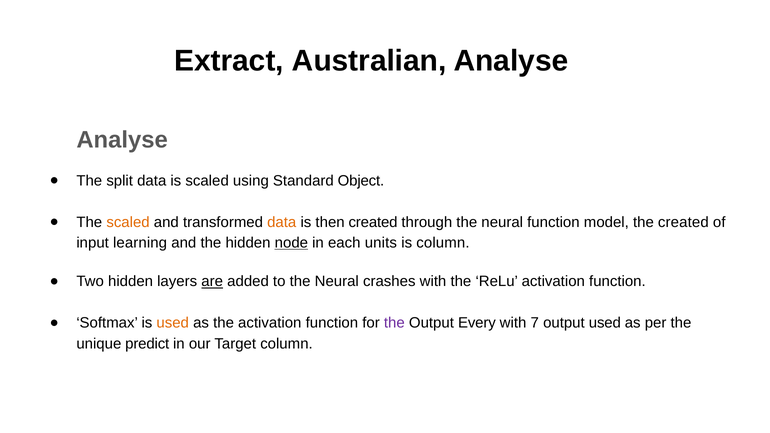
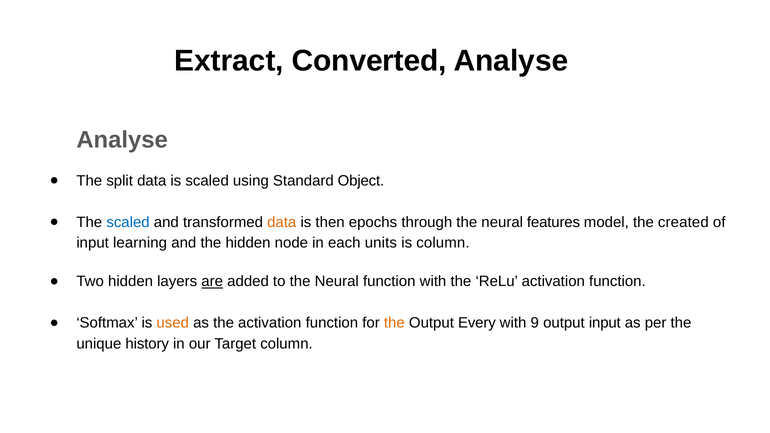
Australian: Australian -> Converted (369, 61)
scaled colour: orange -> blue (128, 222)
then created: created -> epochs (373, 222)
neural function: function -> features (553, 222)
node underline: present -> none (291, 243)
Neural crashes: crashes -> function (389, 282)
the colour: purple -> orange (394, 323)
7: 7 -> 9 (535, 323)
output used: used -> input (605, 323)
predict: predict -> history (147, 344)
